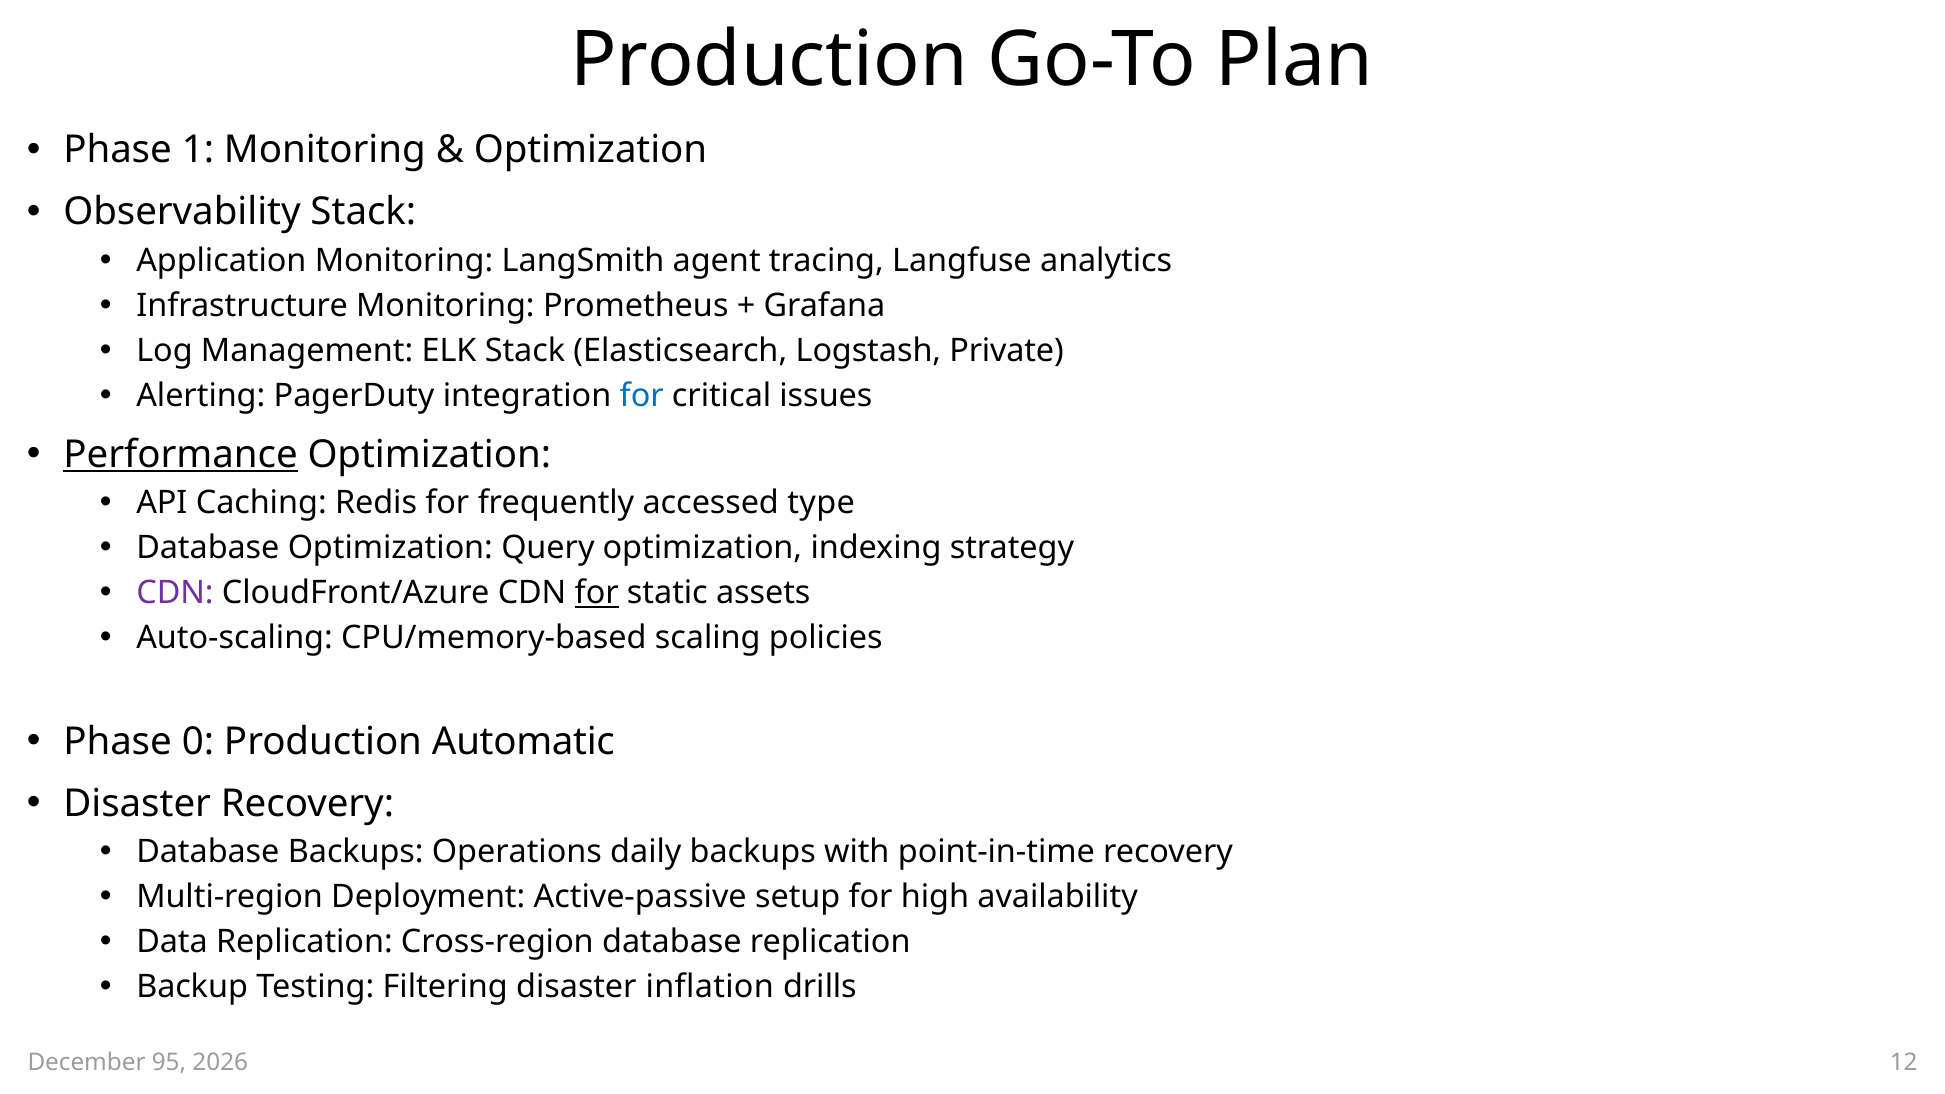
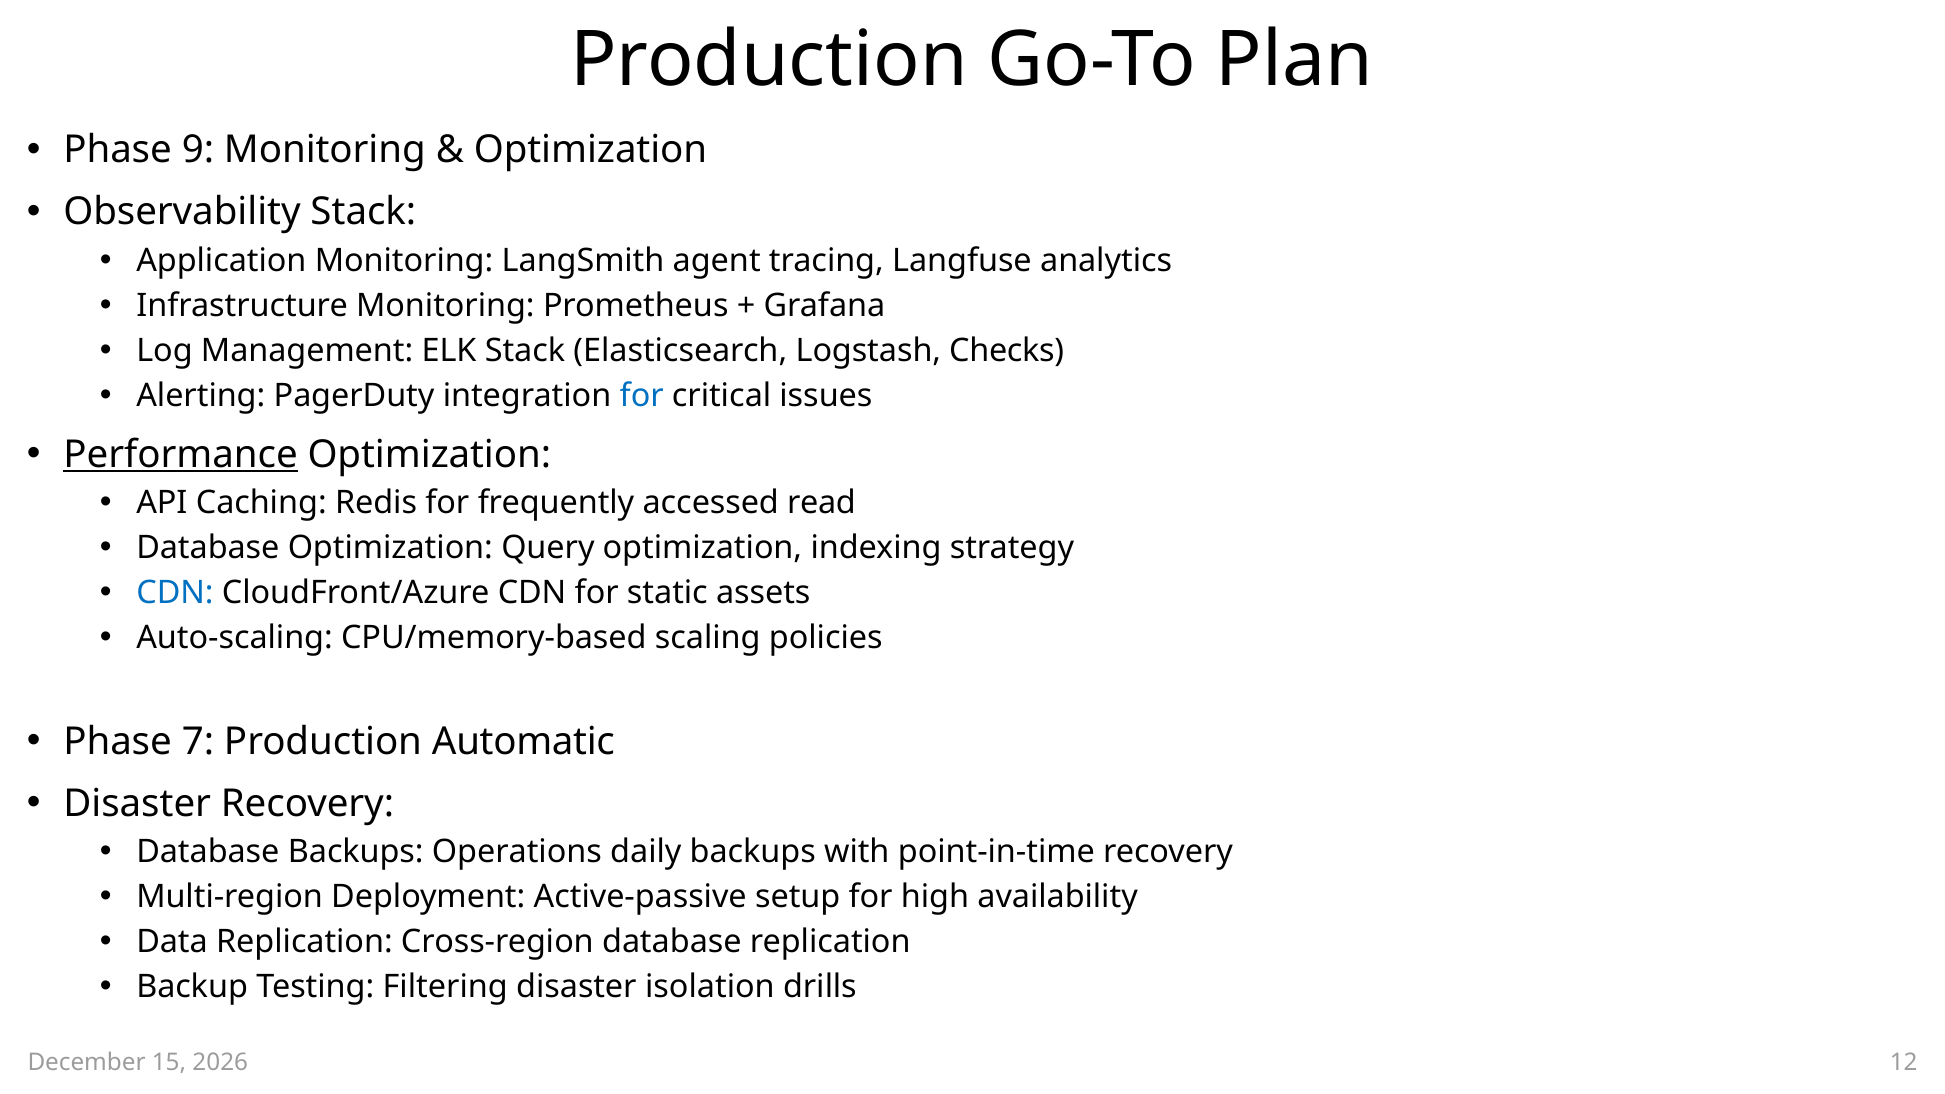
1: 1 -> 9 (198, 150)
Private: Private -> Checks (1007, 351)
type: type -> read (821, 503)
CDN colour: purple -> blue (175, 593)
for underline: present -> none (597, 593)
0: 0 -> 7 (198, 742)
inflation: inflation -> isolation (710, 987)
95: 95 -> 15 (169, 1063)
